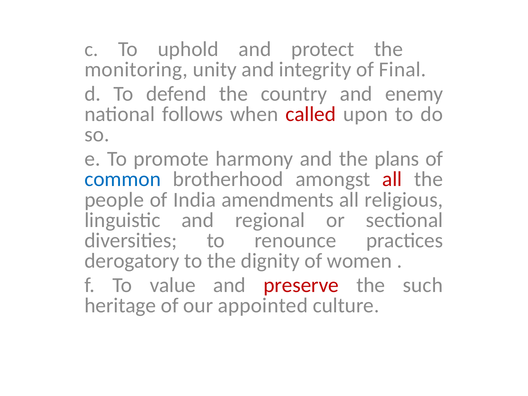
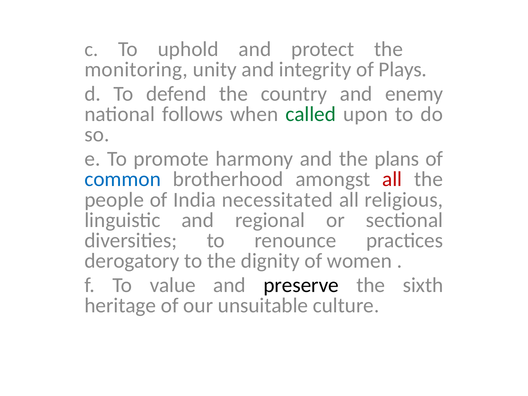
Final: Final -> Plays (403, 69)
called colour: red -> green (311, 114)
amendments: amendments -> necessitated (277, 200)
preserve colour: red -> black (301, 285)
such: such -> sixth (423, 285)
appointed: appointed -> unsuitable (263, 306)
